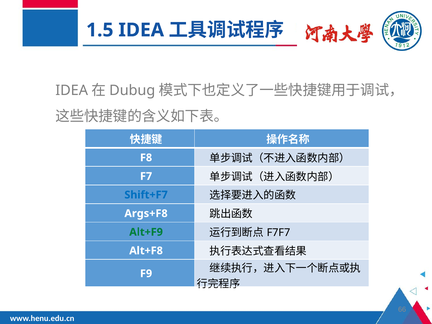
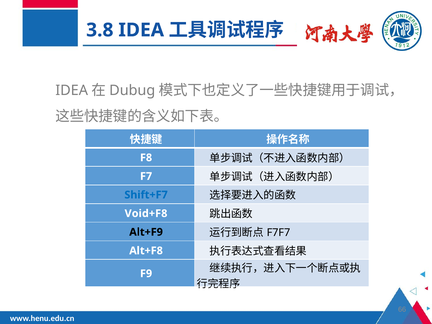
1.5: 1.5 -> 3.8 (100, 30)
Args+F8: Args+F8 -> Void+F8 (146, 213)
Alt+F9 colour: green -> black (146, 232)
